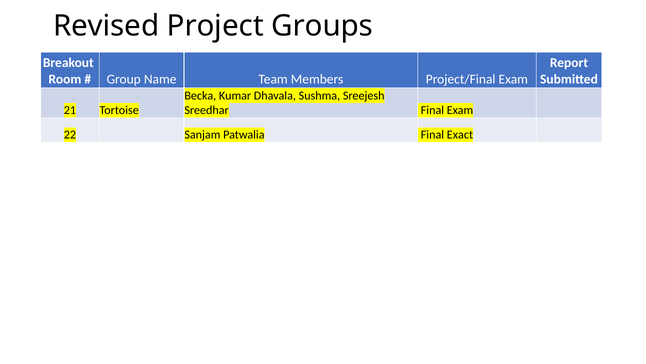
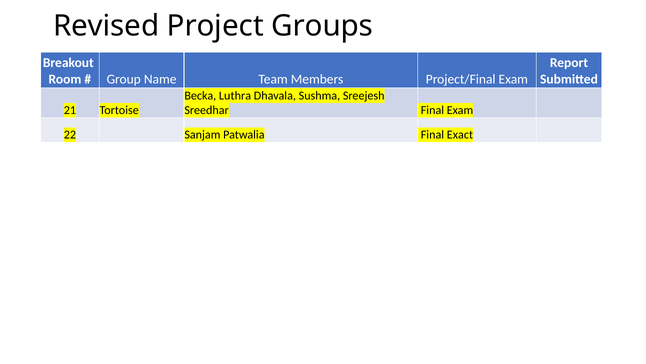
Kumar: Kumar -> Luthra (235, 95)
